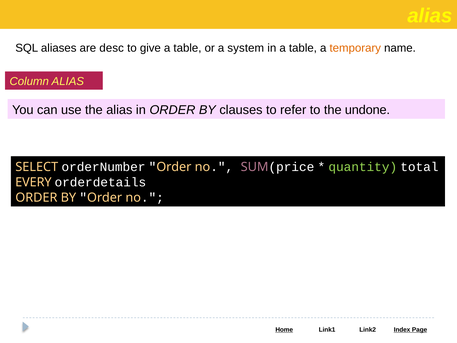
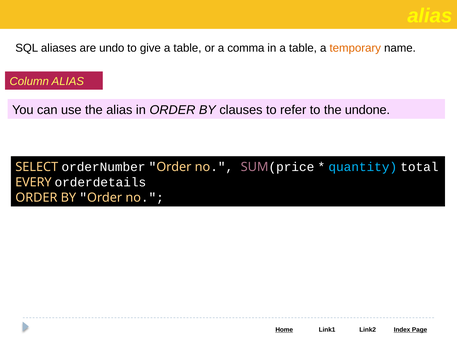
desc: desc -> undo (112, 48)
system: system -> comma (246, 48)
quantity colour: light green -> light blue (363, 167)
